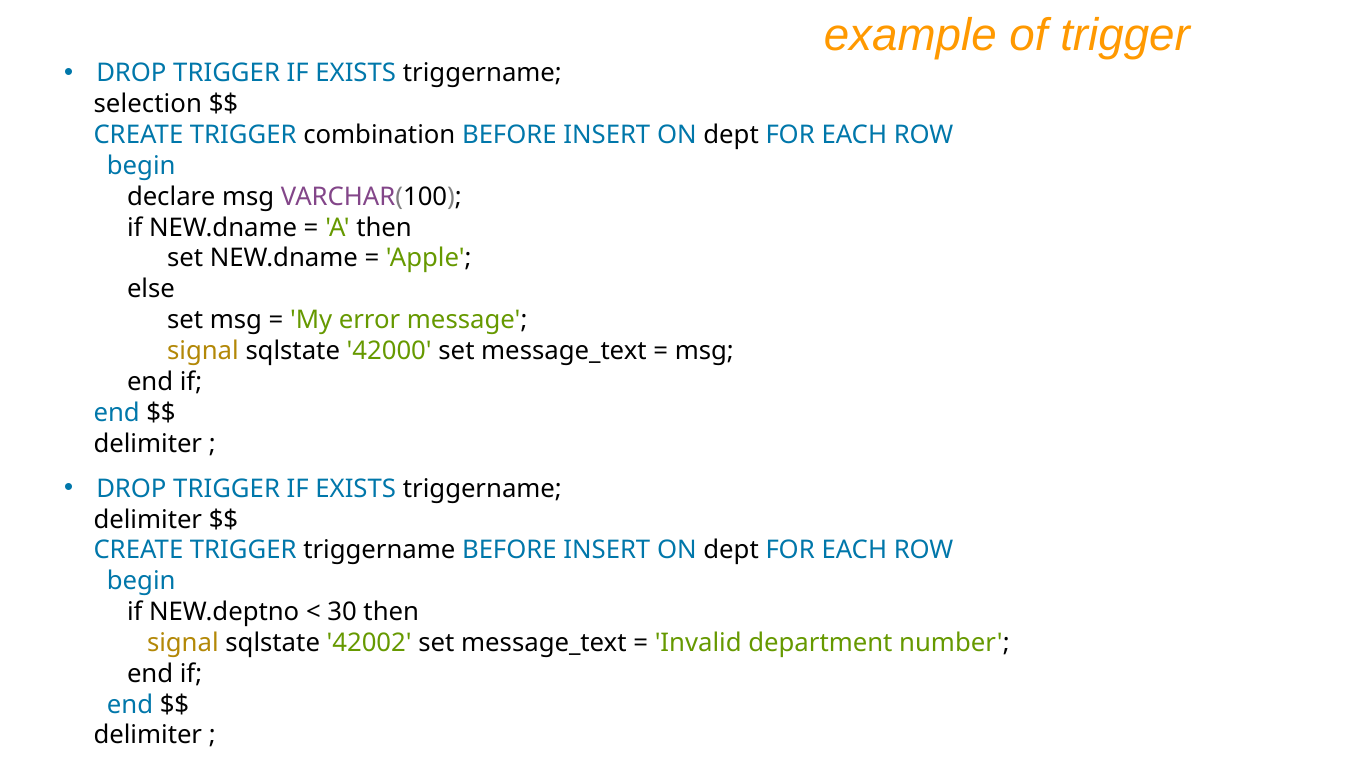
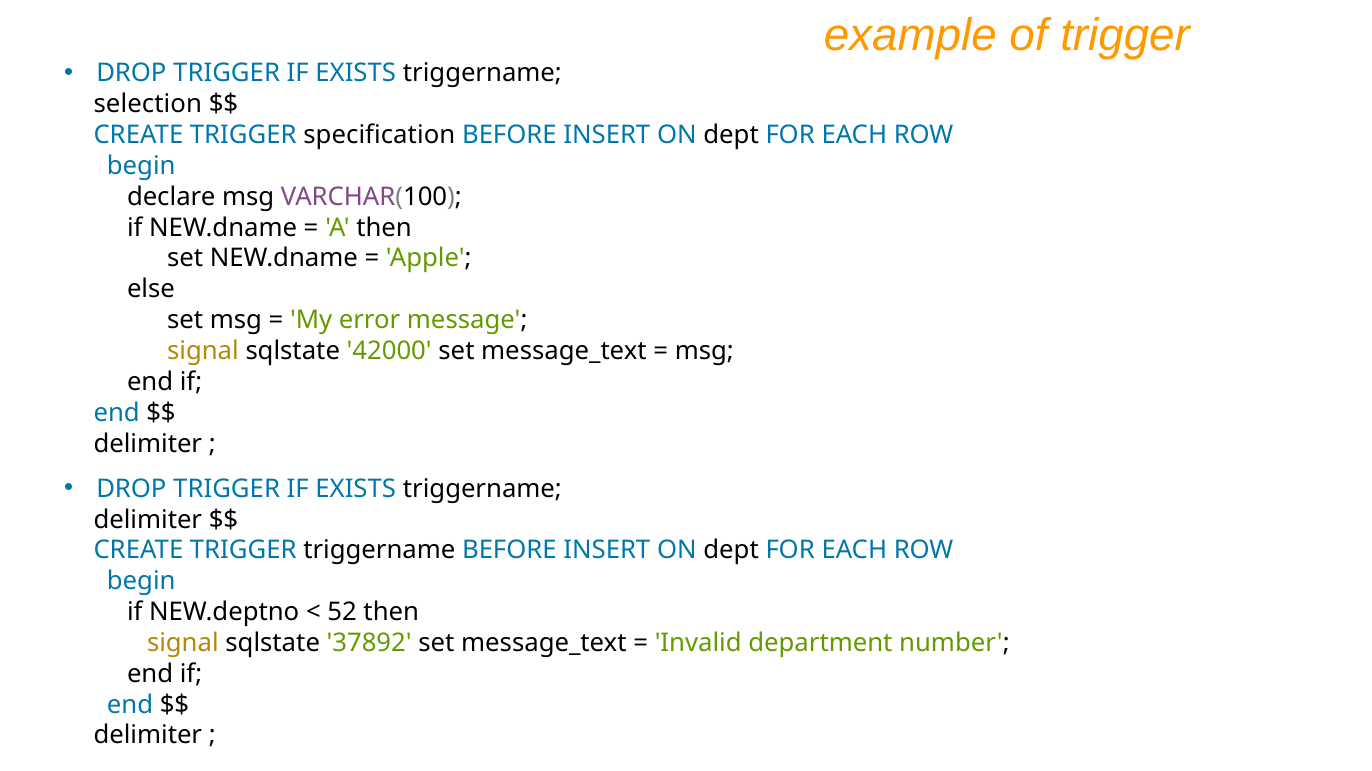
combination: combination -> specification (379, 135)
30: 30 -> 52 (342, 613)
42002: 42002 -> 37892 (369, 644)
